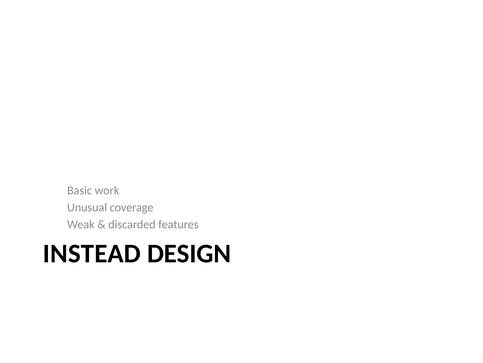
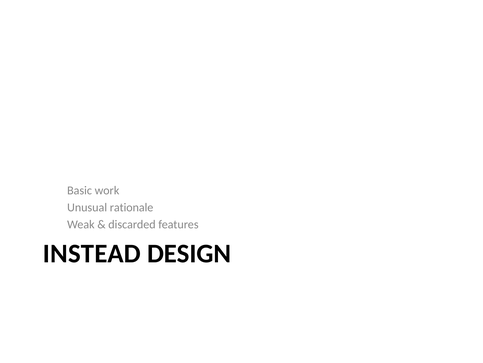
coverage: coverage -> rationale (132, 207)
